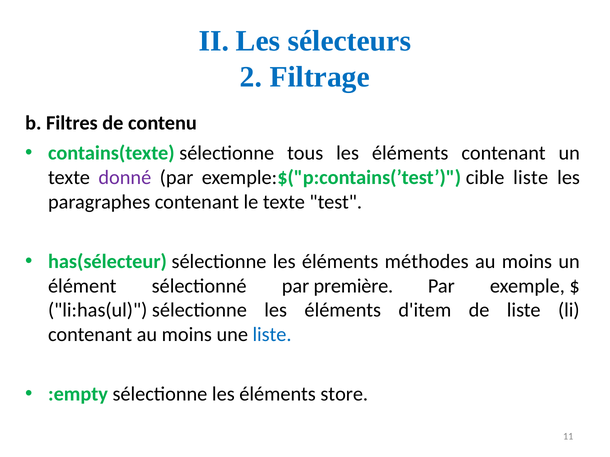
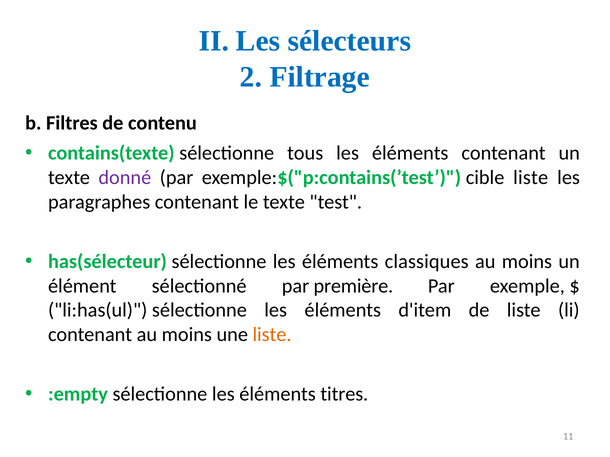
méthodes: méthodes -> classiques (427, 262)
liste colour: blue -> orange (272, 335)
store: store -> titres (344, 395)
